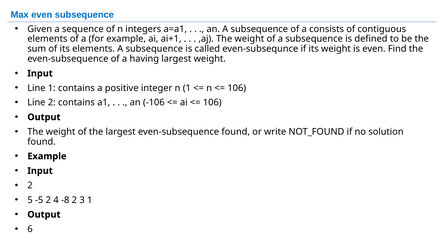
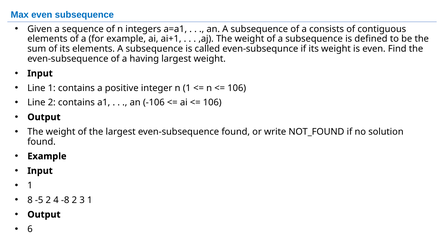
2: 2 -> 1 (30, 186)
5: 5 -> 8 (30, 200)
